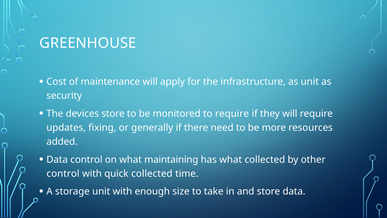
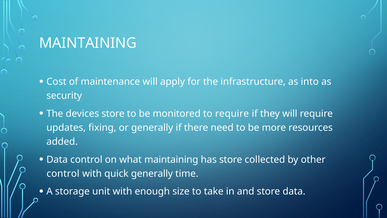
GREENHOUSE: GREENHOUSE -> MAINTAINING (88, 43)
as unit: unit -> into (310, 82)
has what: what -> store (231, 159)
quick collected: collected -> generally (152, 173)
